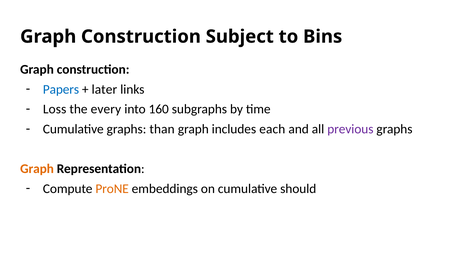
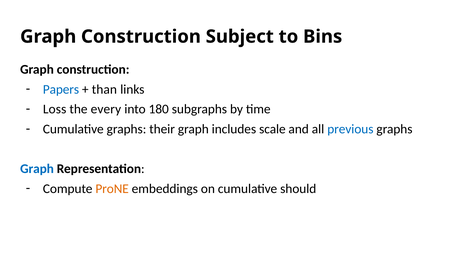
later: later -> than (104, 89)
160: 160 -> 180 (159, 109)
than: than -> their (162, 129)
each: each -> scale (272, 129)
previous colour: purple -> blue (350, 129)
Graph colour: orange -> blue (37, 169)
